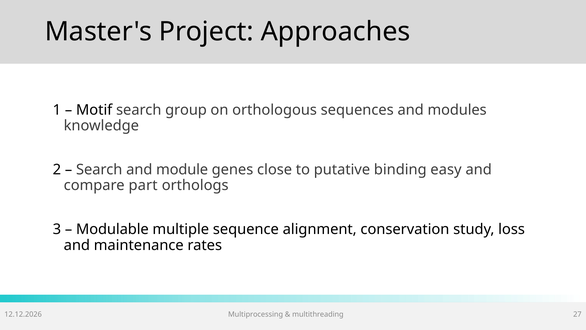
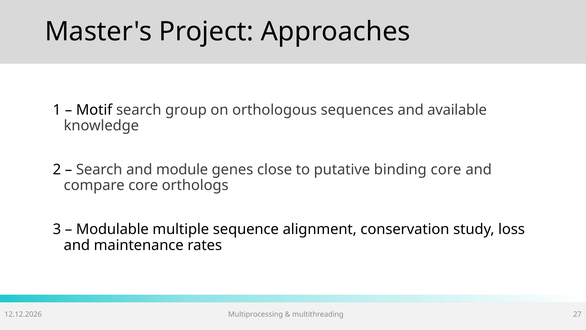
modules: modules -> available (457, 110)
binding easy: easy -> core (446, 169)
compare part: part -> core (143, 185)
